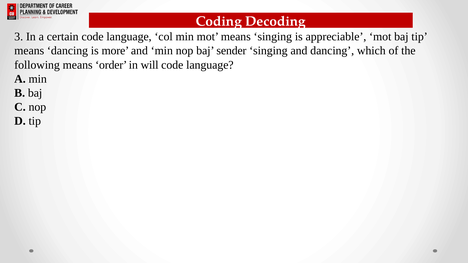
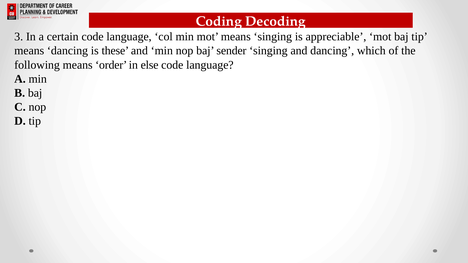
more: more -> these (115, 51)
will: will -> else (150, 65)
